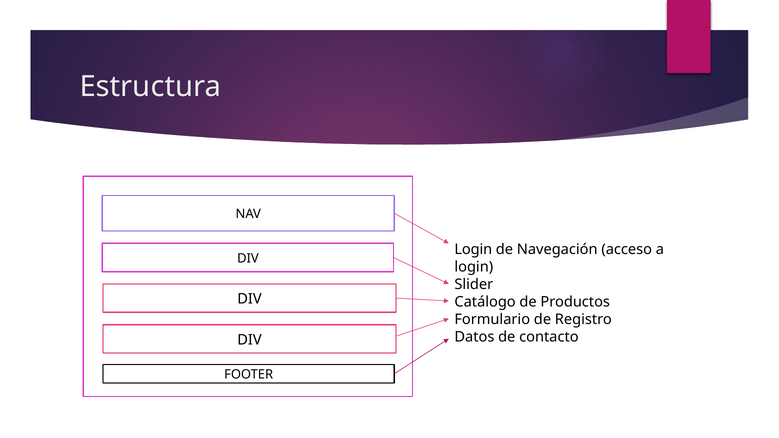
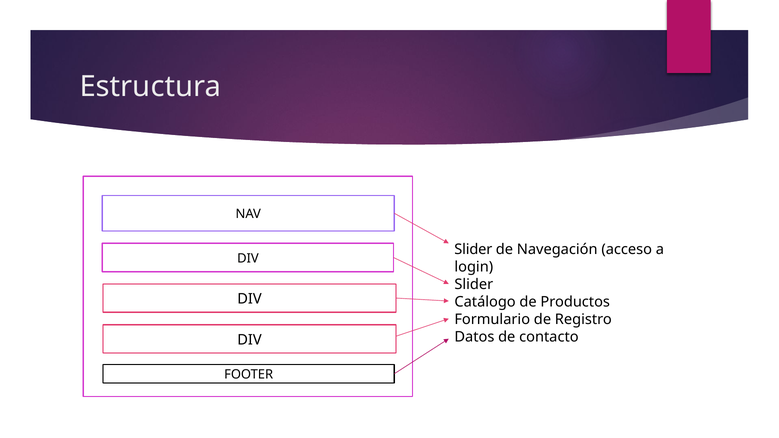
Login: Login -> Slider (473, 250)
